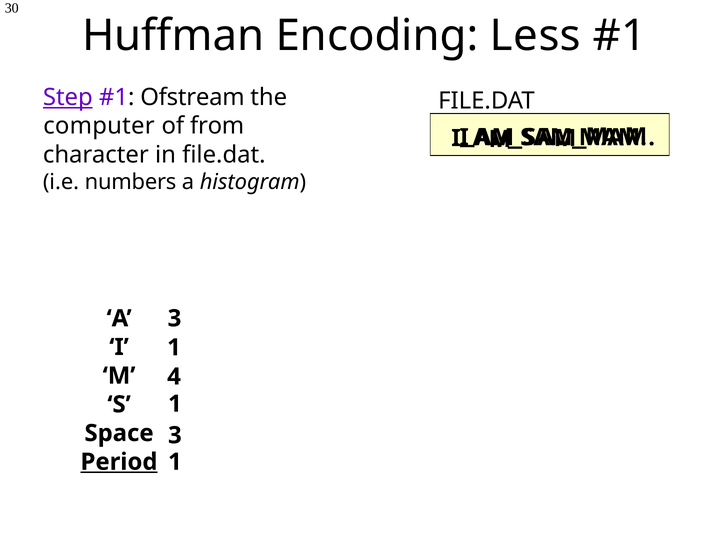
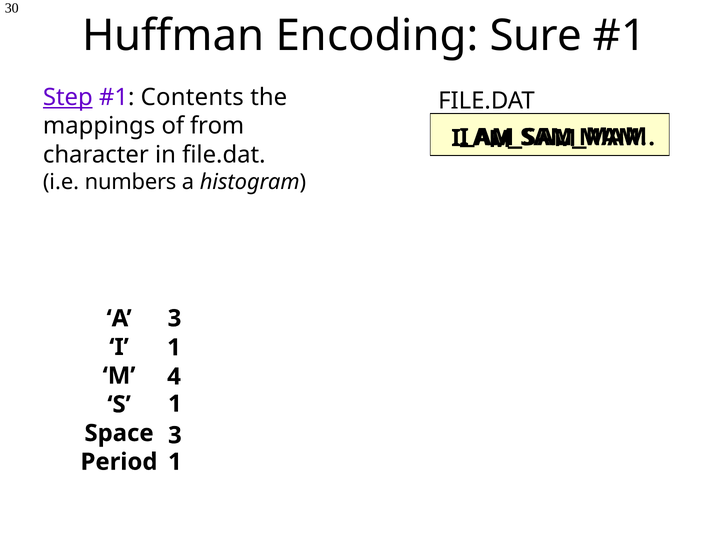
Less: Less -> Sure (536, 36)
Ofstream: Ofstream -> Contents (192, 97)
computer: computer -> mappings (99, 126)
Period underline: present -> none (119, 462)
